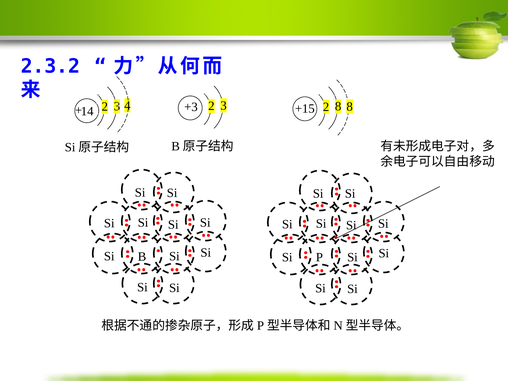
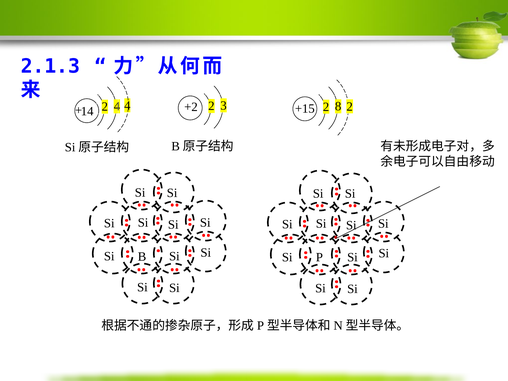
2.3.2: 2.3.2 -> 2.1.3 (50, 66)
+3: +3 -> +2 (191, 107)
+15 8: 8 -> 2 (350, 107)
14 3: 3 -> 4 (117, 106)
